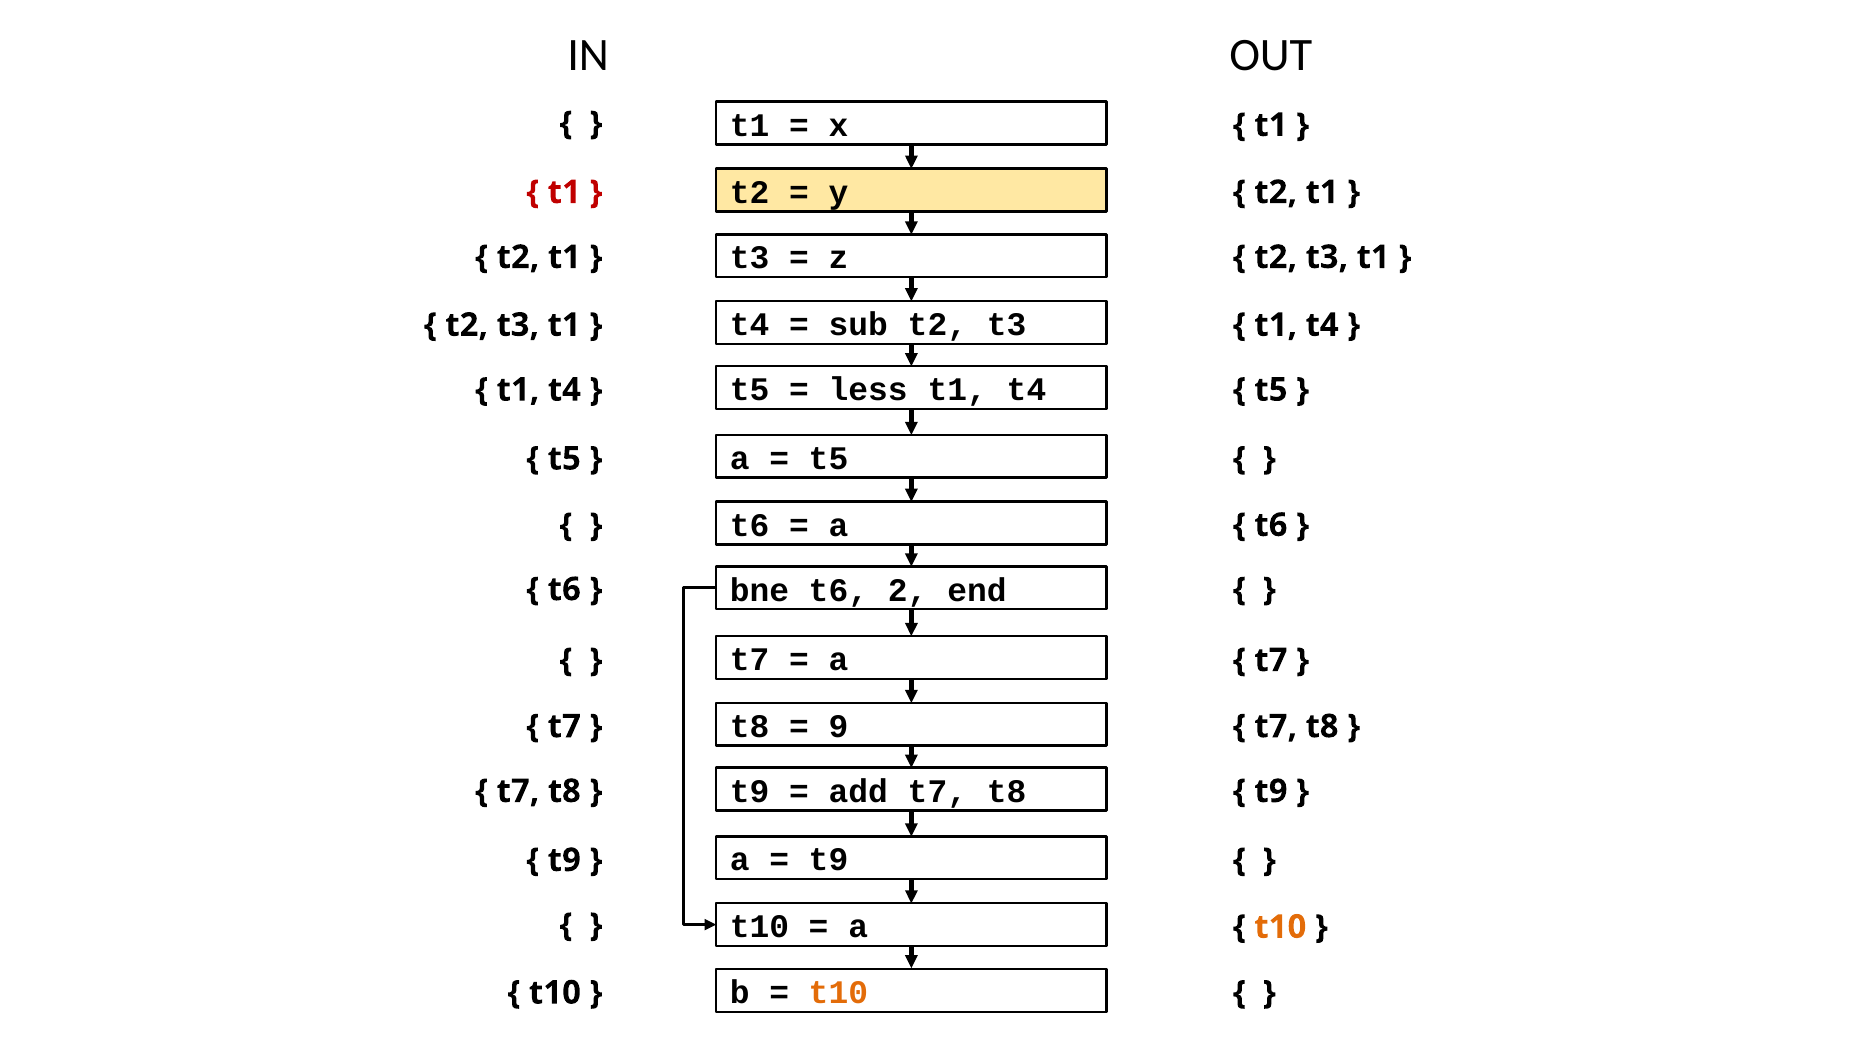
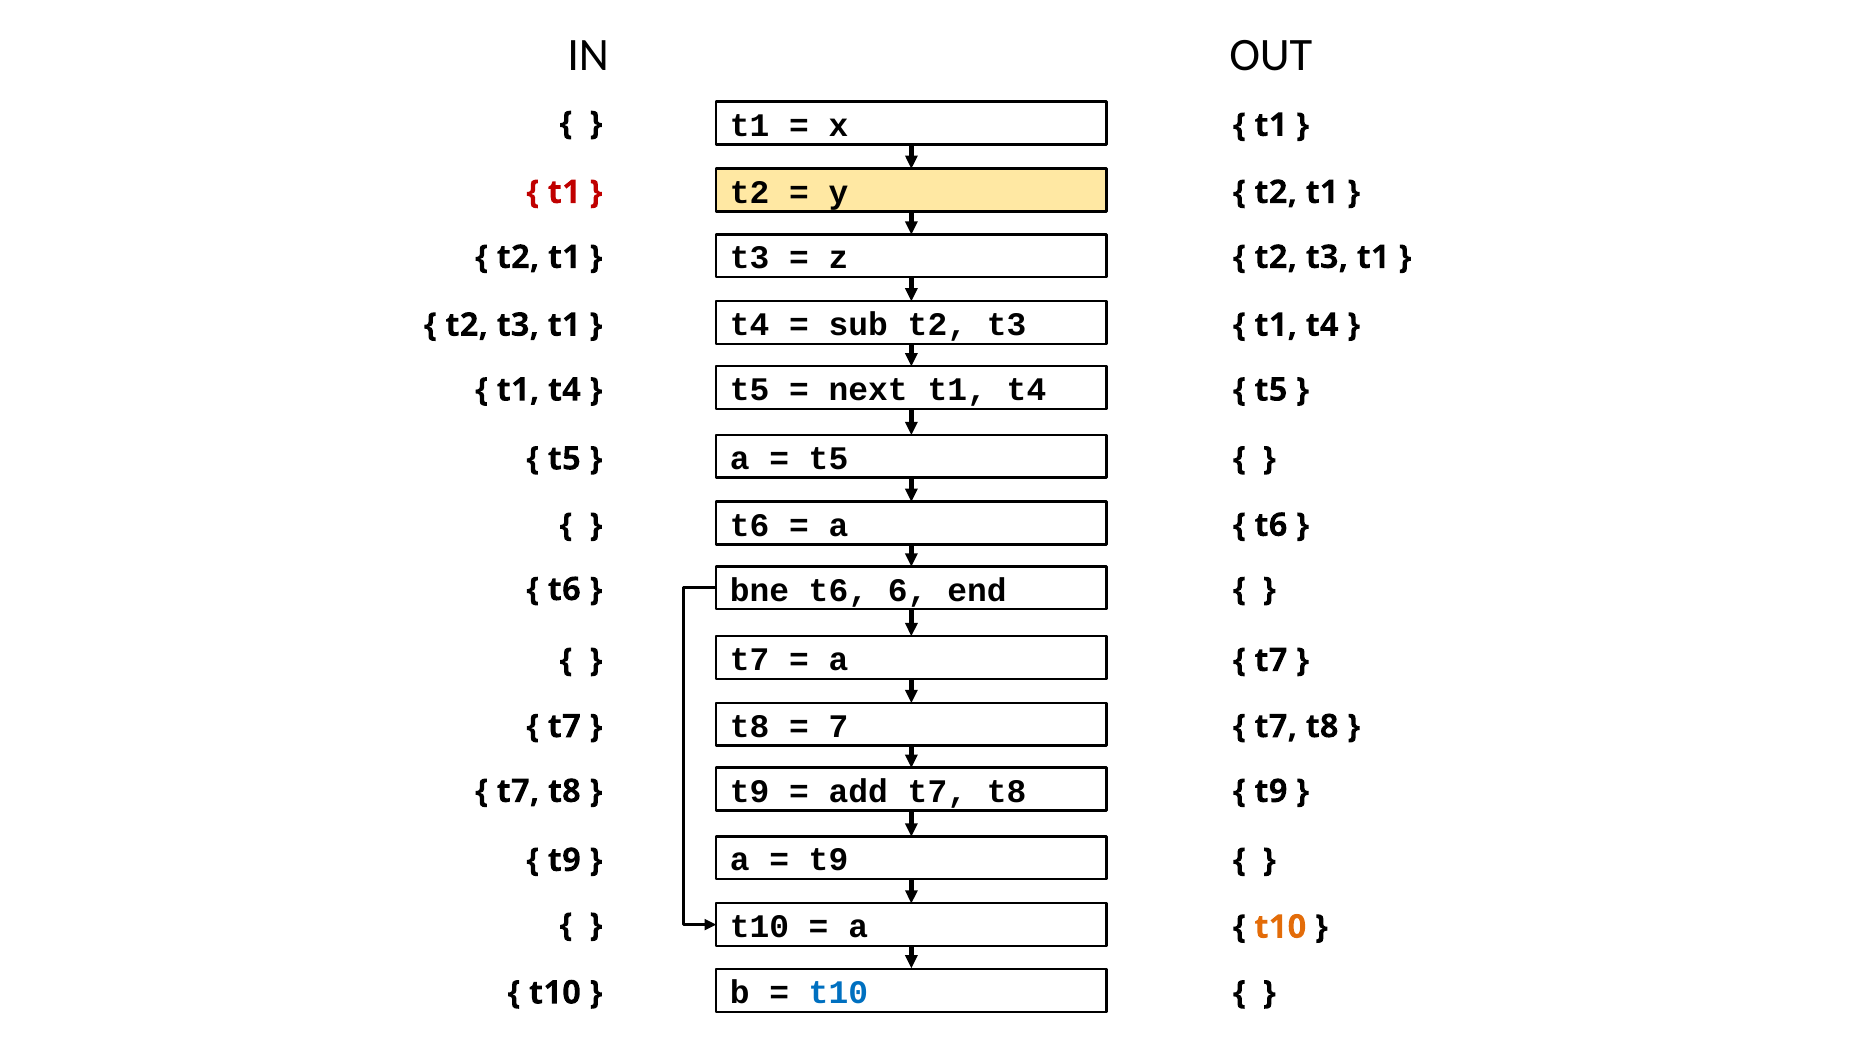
less: less -> next (868, 390)
2: 2 -> 6 (908, 590)
9: 9 -> 7 (839, 727)
t10 colour: orange -> blue (838, 993)
